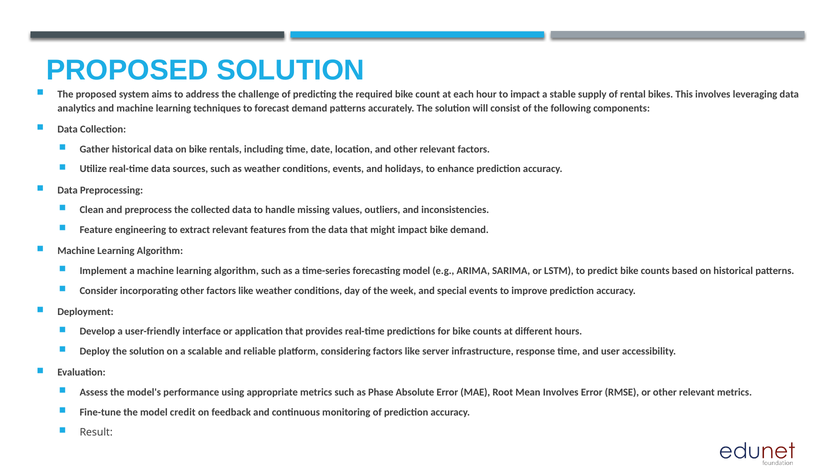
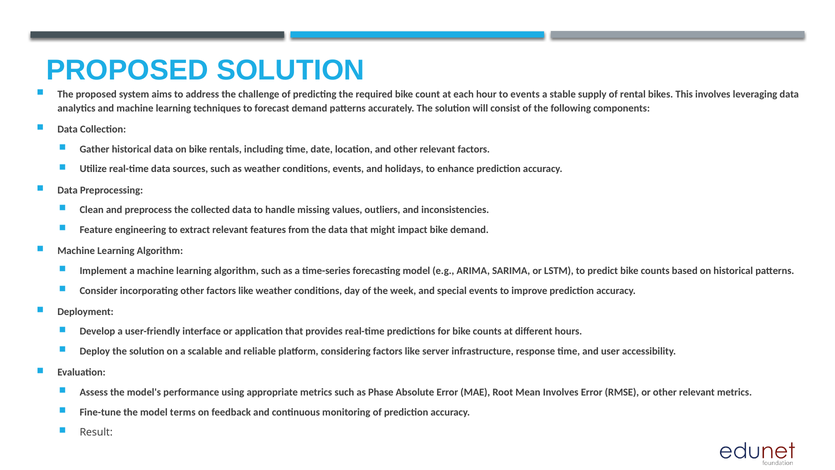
to impact: impact -> events (525, 94)
credit: credit -> terms (183, 412)
